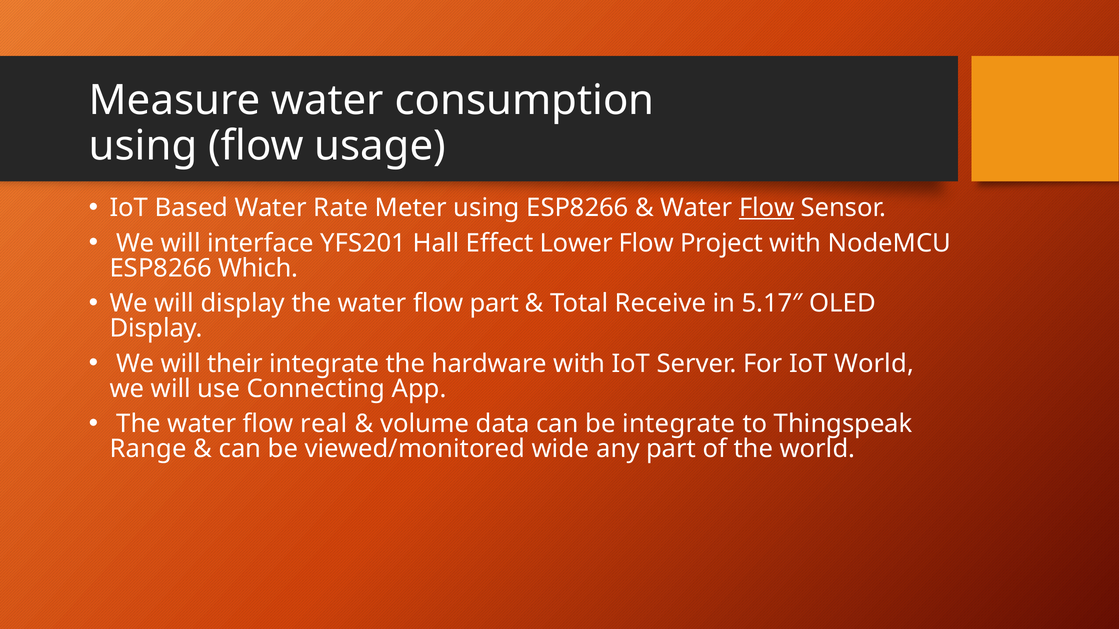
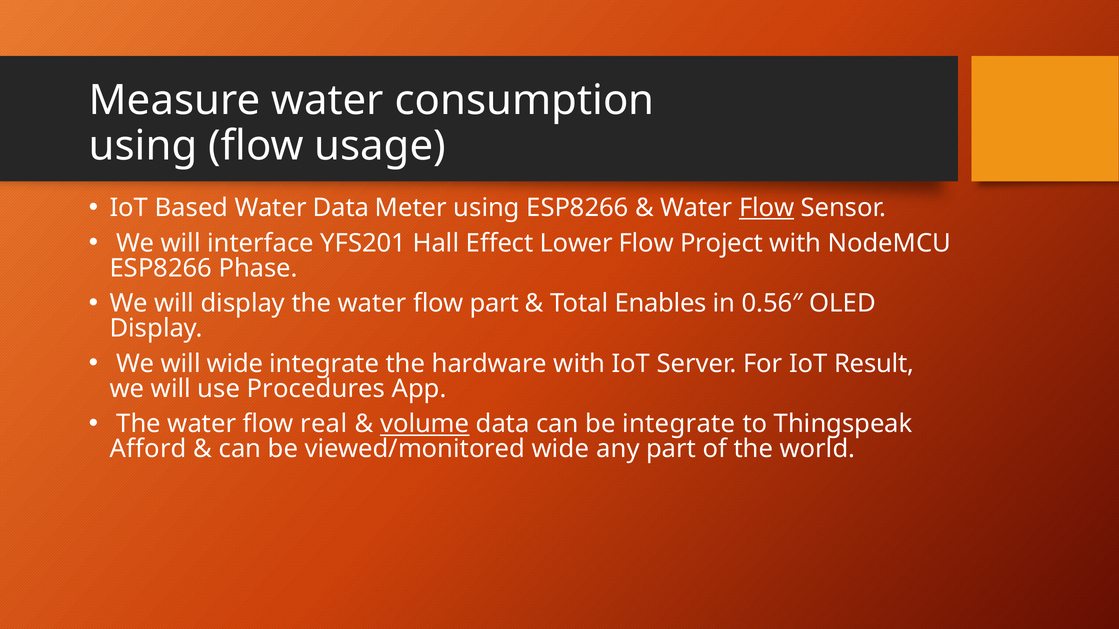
Water Rate: Rate -> Data (341, 208)
Which: Which -> Phase (258, 268)
Receive: Receive -> Enables (661, 304)
5.17″: 5.17″ -> 0.56″ (772, 304)
will their: their -> wide (235, 364)
IoT World: World -> Result (874, 364)
Connecting: Connecting -> Procedures (316, 389)
volume underline: none -> present (425, 424)
Range: Range -> Afford (148, 449)
